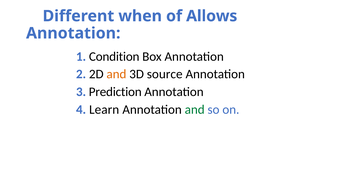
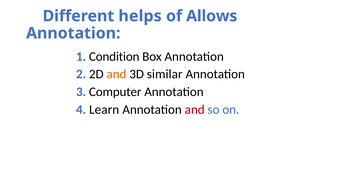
when: when -> helps (140, 16)
source: source -> similar (165, 74)
Prediction: Prediction -> Computer (115, 92)
and colour: green -> red (195, 110)
